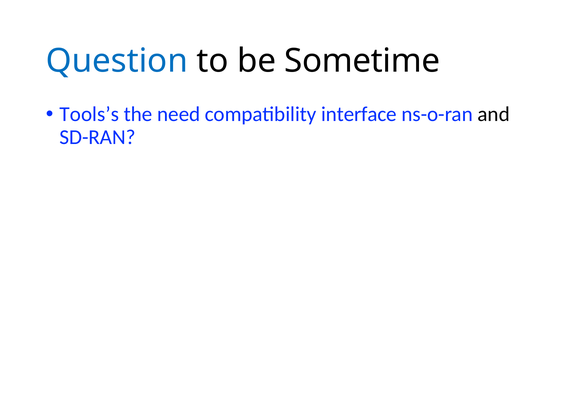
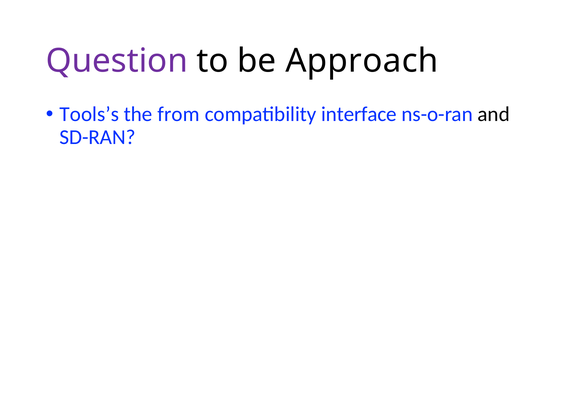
Question colour: blue -> purple (117, 61)
Sometime: Sometime -> Approach (362, 61)
need: need -> from (179, 114)
